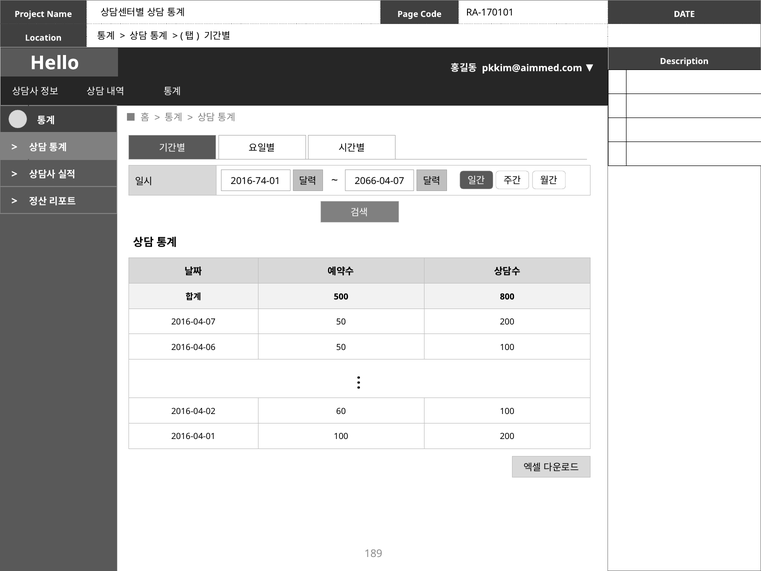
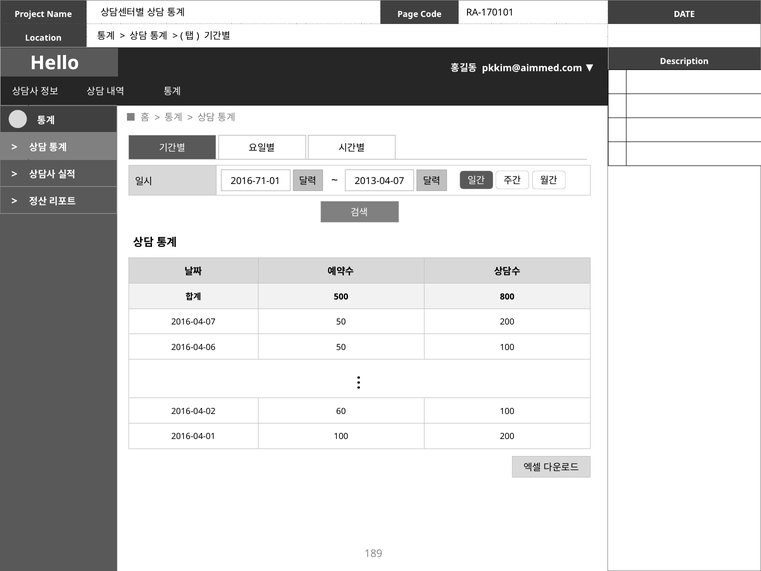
2016-74-01: 2016-74-01 -> 2016-71-01 (255, 181)
2066-04-07: 2066-04-07 -> 2013-04-07 (379, 181)
